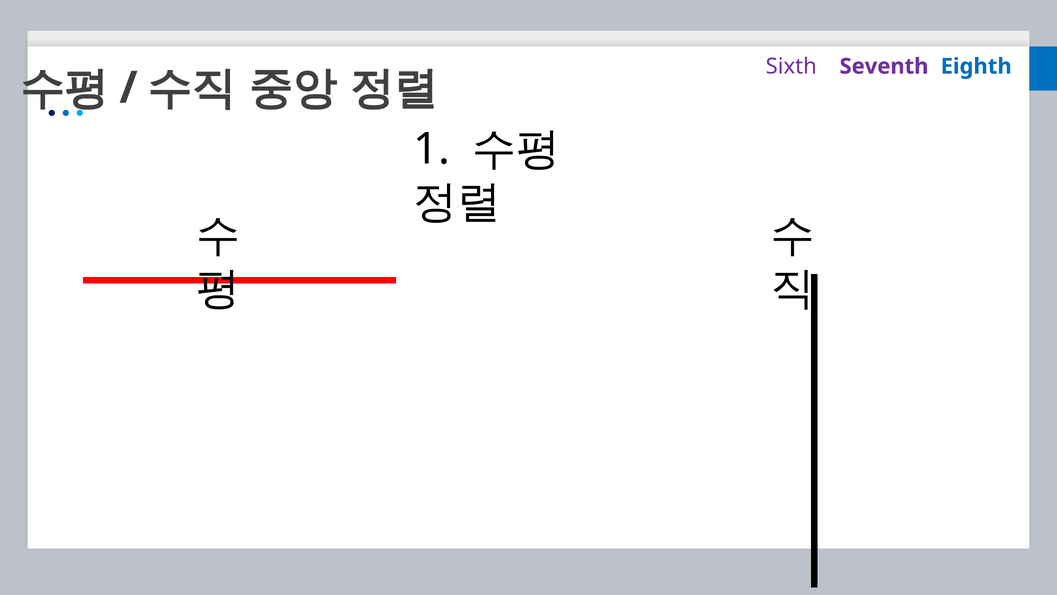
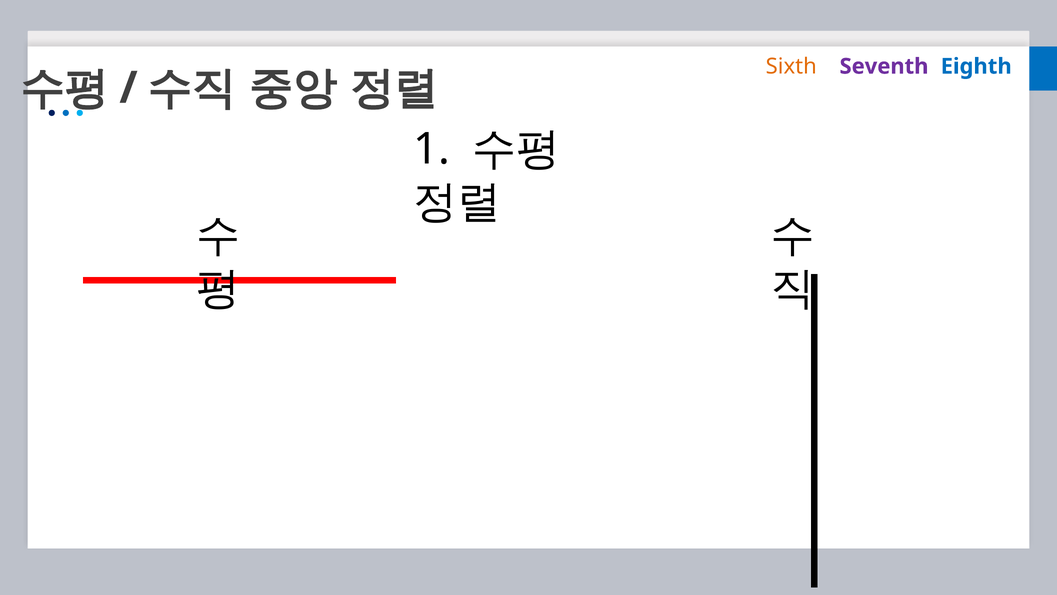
Sixth colour: purple -> orange (791, 66)
